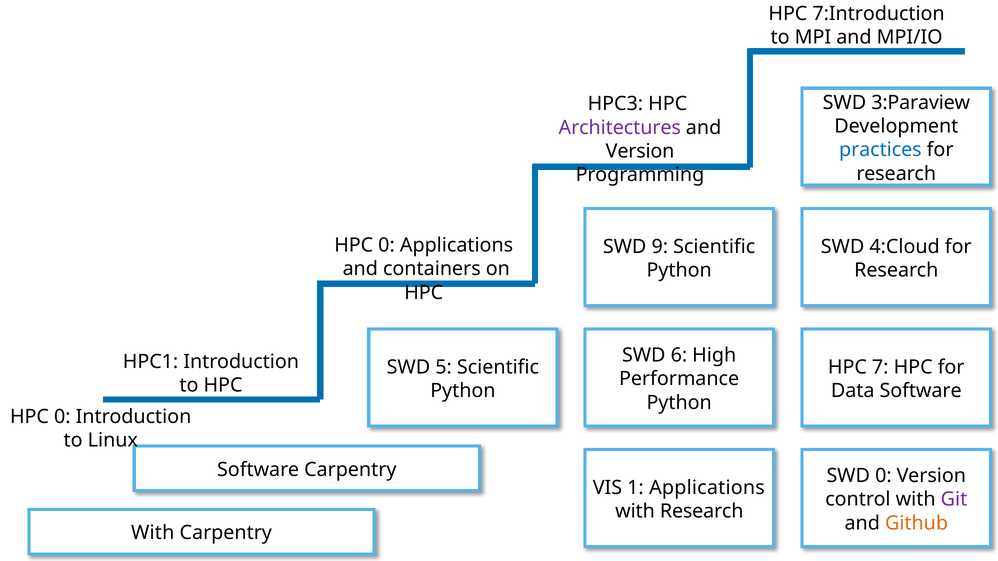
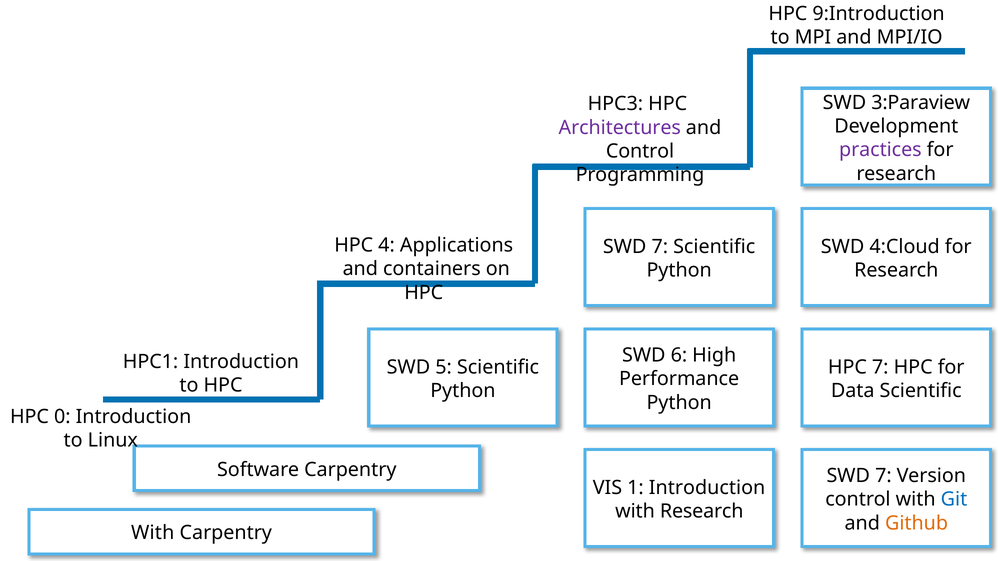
7:Introduction: 7:Introduction -> 9:Introduction (879, 14)
practices colour: blue -> purple (880, 150)
Version: Version -> Control (640, 151)
0: 0 -> 4 (387, 245)
9: 9 -> 7 (660, 247)
Data Software: Software -> Scientific (921, 391)
0: 0 -> 7 (883, 476)
1 Applications: Applications -> Introduction (707, 488)
Git colour: purple -> blue (954, 500)
